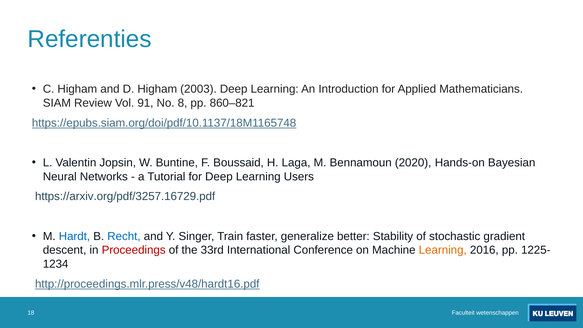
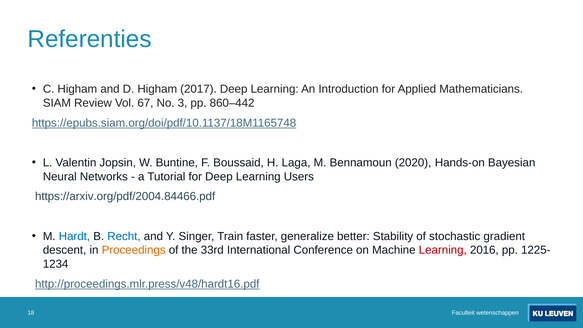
2003: 2003 -> 2017 (198, 89)
91: 91 -> 67 (145, 103)
8: 8 -> 3 (182, 103)
860–821: 860–821 -> 860–442 (232, 103)
https://arxiv.org/pdf/3257.16729.pdf: https://arxiv.org/pdf/3257.16729.pdf -> https://arxiv.org/pdf/2004.84466.pdf (125, 196)
Proceedings colour: red -> orange (134, 250)
Learning colour: orange -> red (443, 250)
